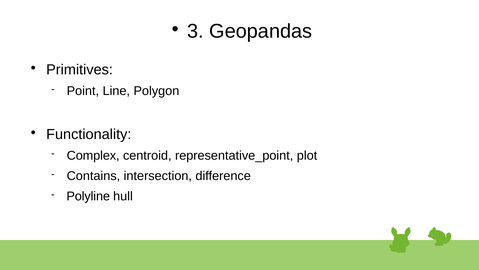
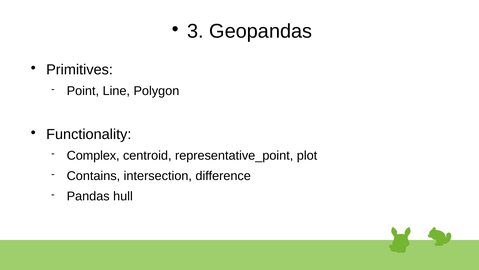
Polyline: Polyline -> Pandas (88, 196)
